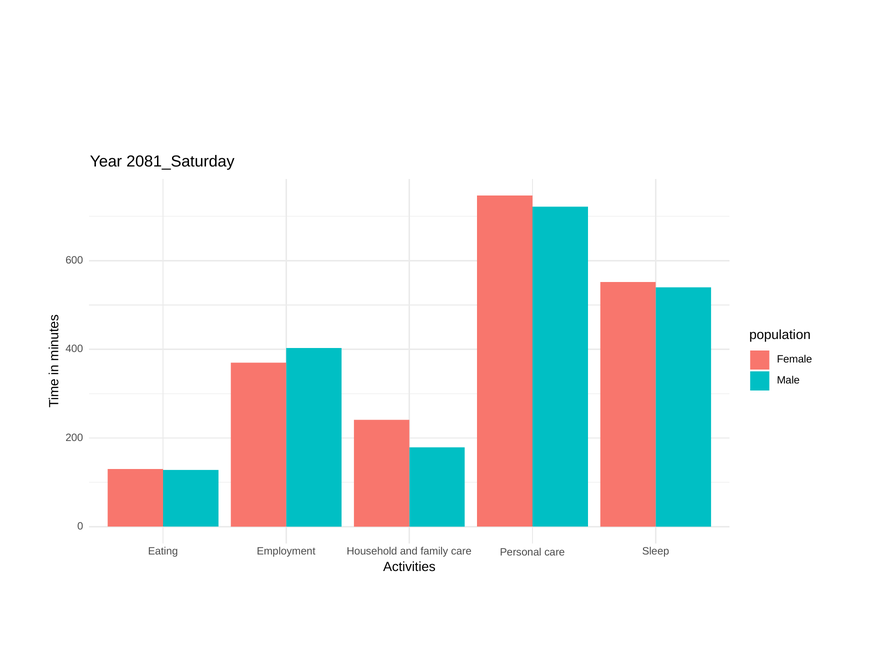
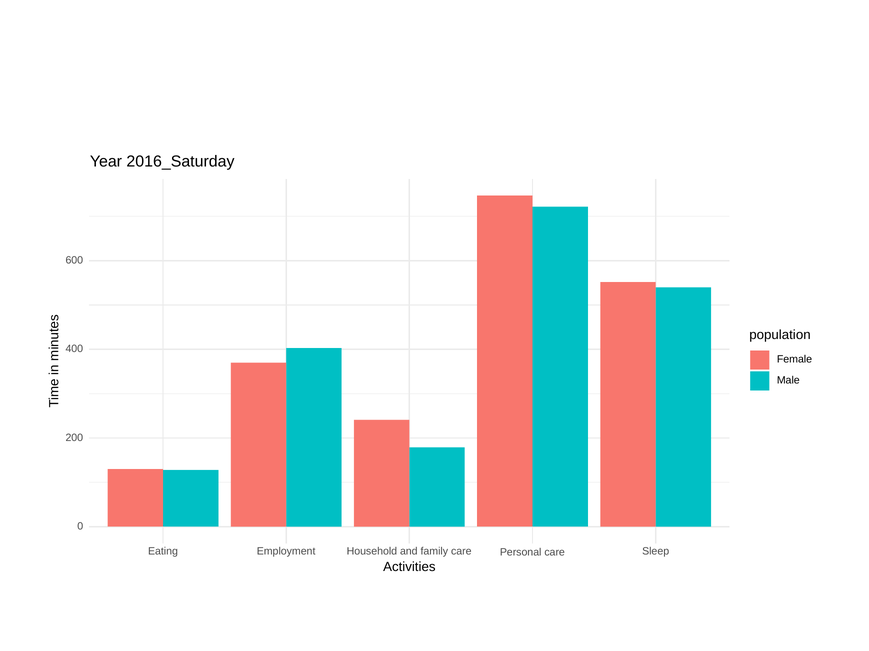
2081_Saturday: 2081_Saturday -> 2016_Saturday (180, 162)
